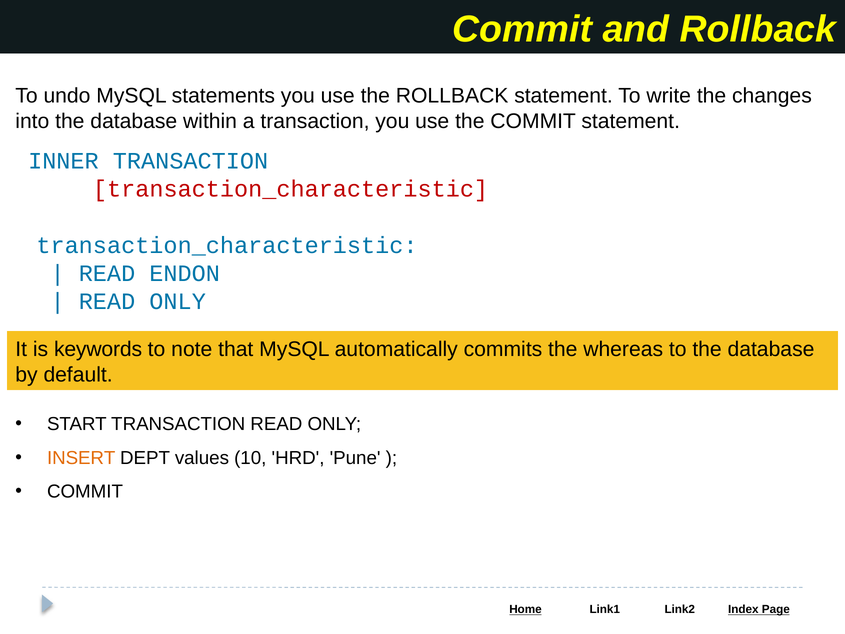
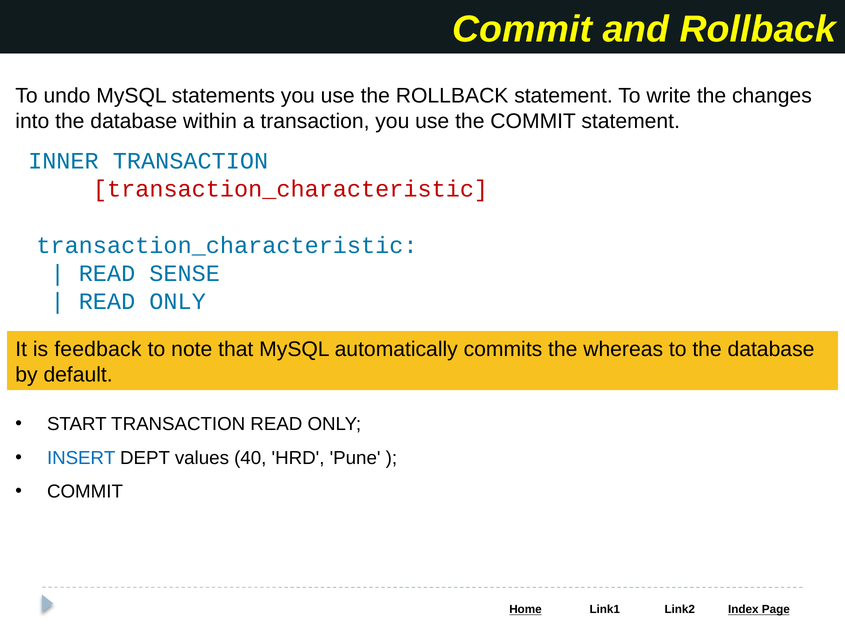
ENDON: ENDON -> SENSE (185, 273)
keywords: keywords -> feedback (98, 349)
INSERT colour: orange -> blue (81, 458)
10: 10 -> 40 (250, 458)
